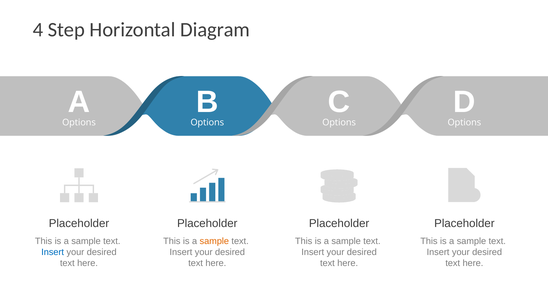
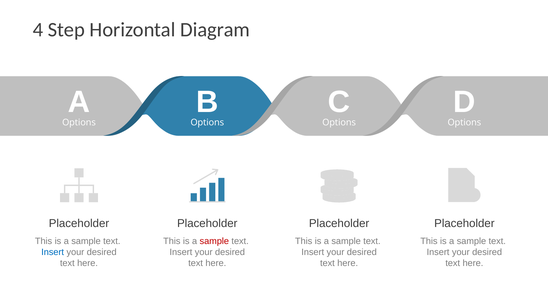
sample colour: orange -> red (214, 241)
